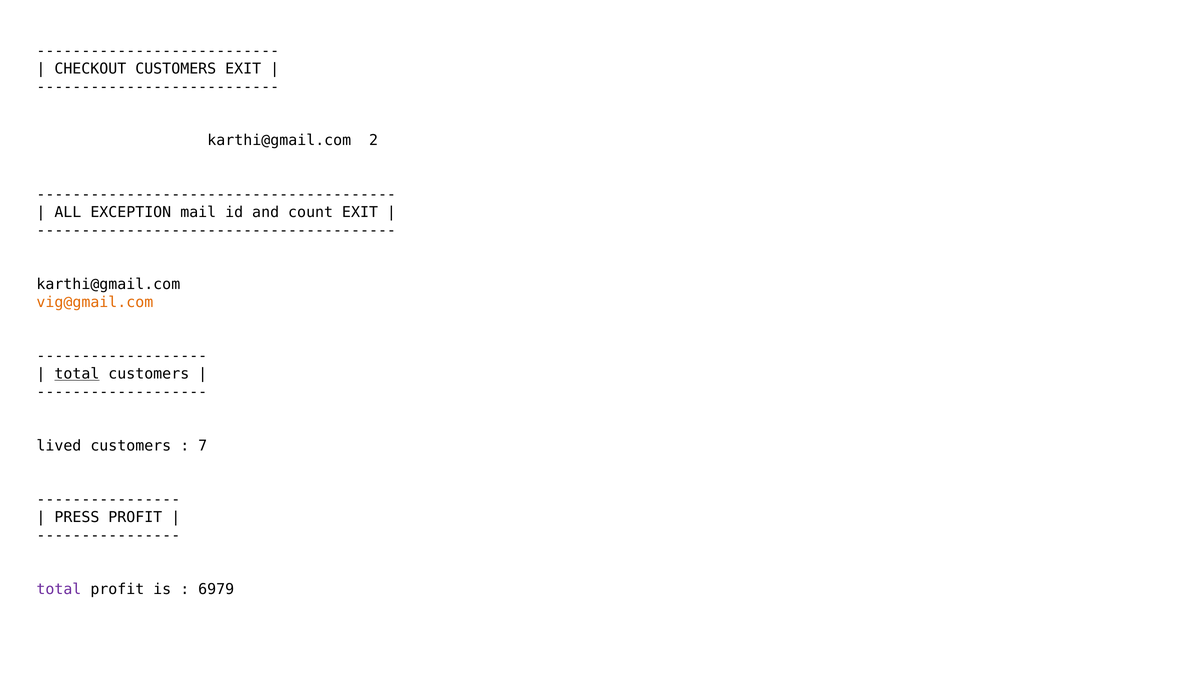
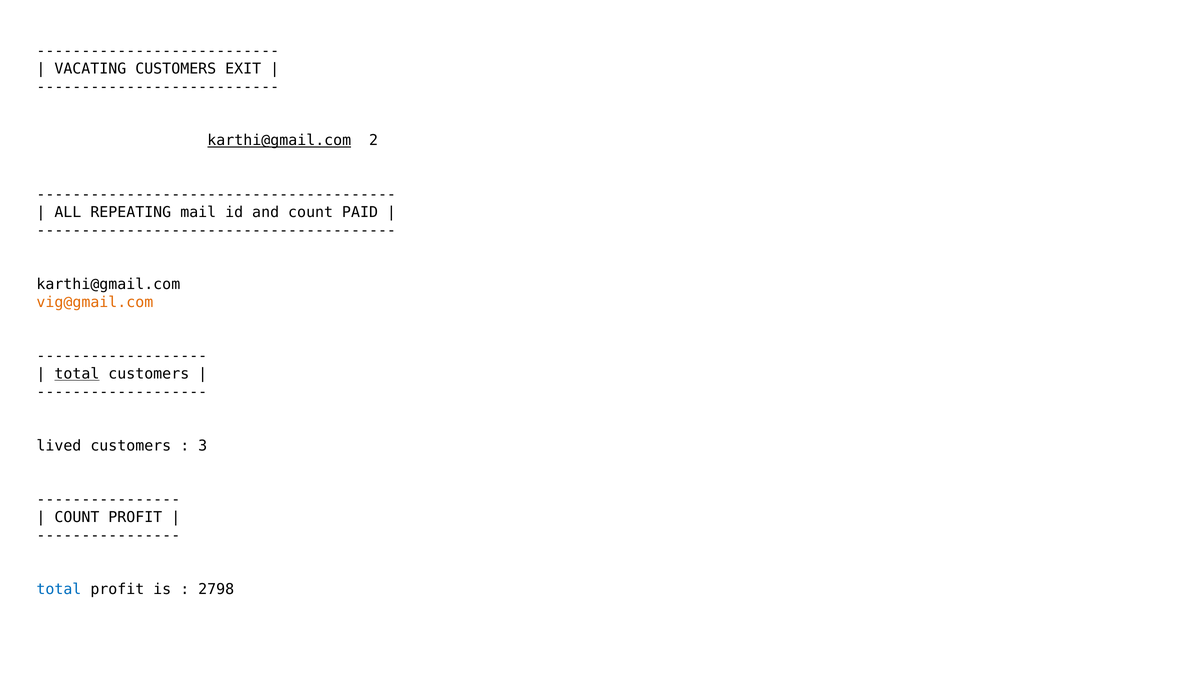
CHECKOUT: CHECKOUT -> VACATING (90, 69)
karthi@gmail.com underline: none -> present (279, 140)
EXCEPTION: EXCEPTION -> REPEATING (131, 212)
count EXIT: EXIT -> PAID (360, 212)
7: 7 -> 3 (203, 445)
PRESS: PRESS -> COUNT (77, 517)
total colour: purple -> blue (59, 589)
6979: 6979 -> 2798 (216, 589)
